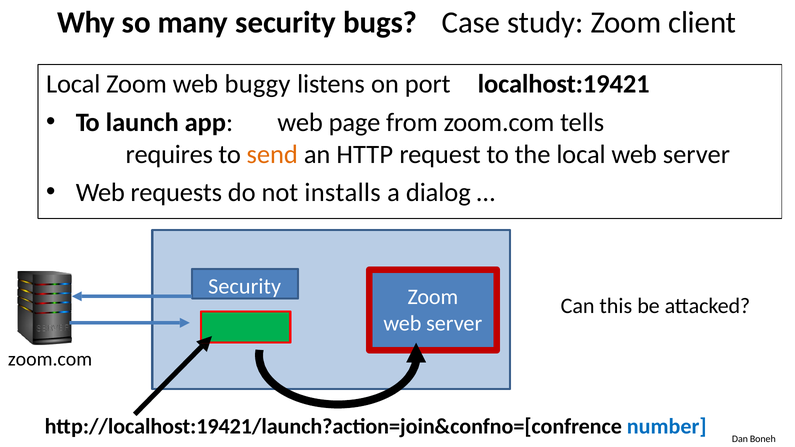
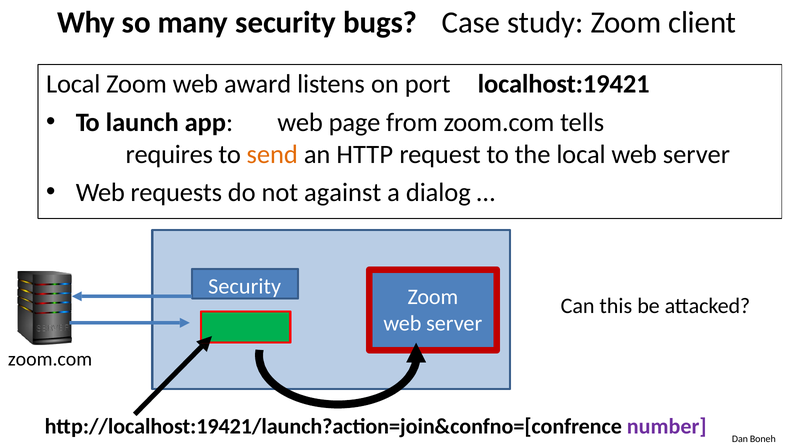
buggy: buggy -> award (258, 84)
installs: installs -> against (343, 192)
number colour: blue -> purple (667, 427)
